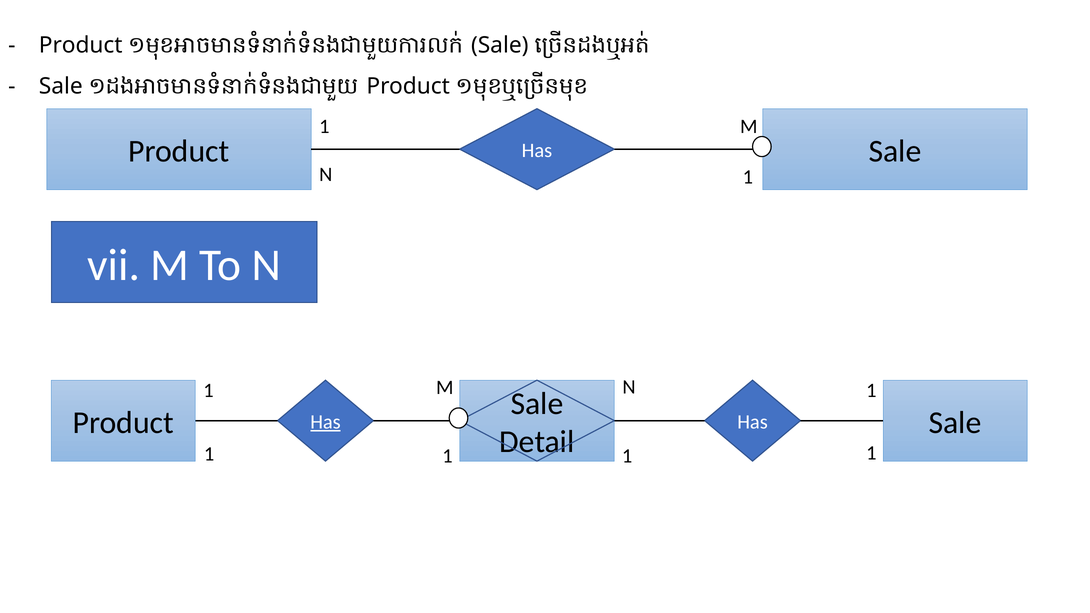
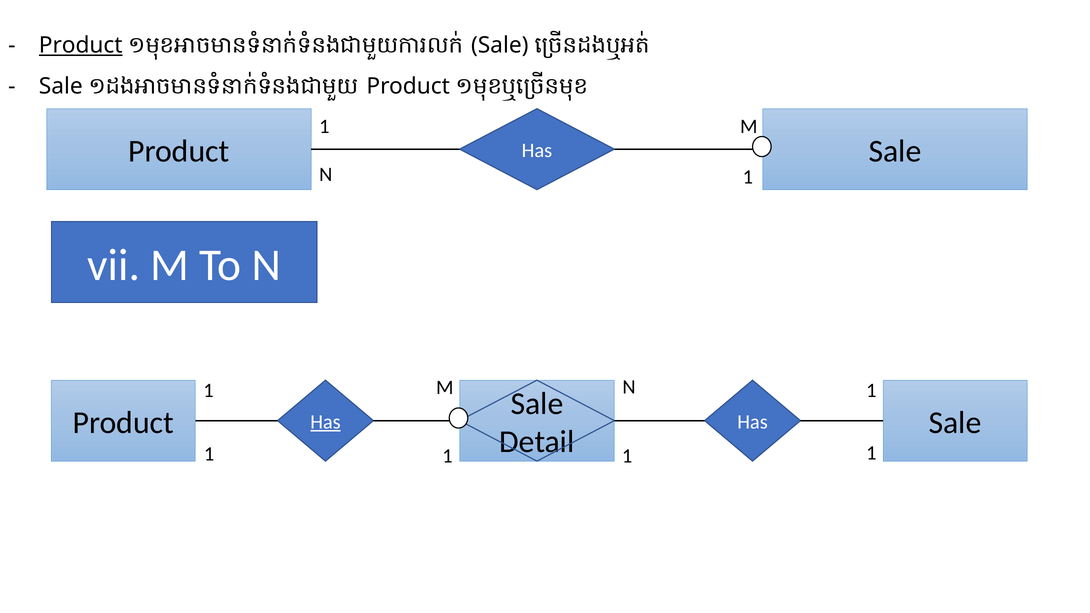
Product underline: none -> present (81, 45)
